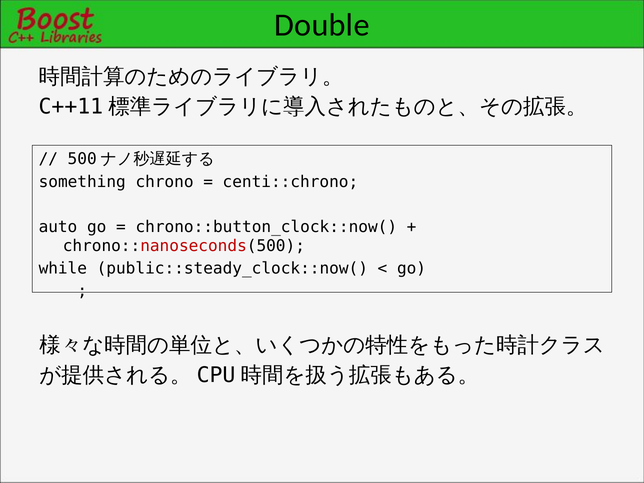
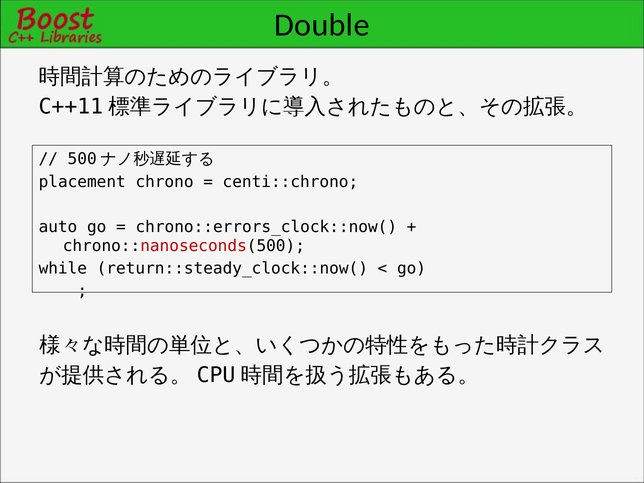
something: something -> placement (82, 182)
chrono::button_clock::now(: chrono::button_clock::now( -> chrono::errors_clock::now( (266, 227)
public::steady_clock::now(: public::steady_clock::now( -> return::steady_clock::now( (232, 269)
